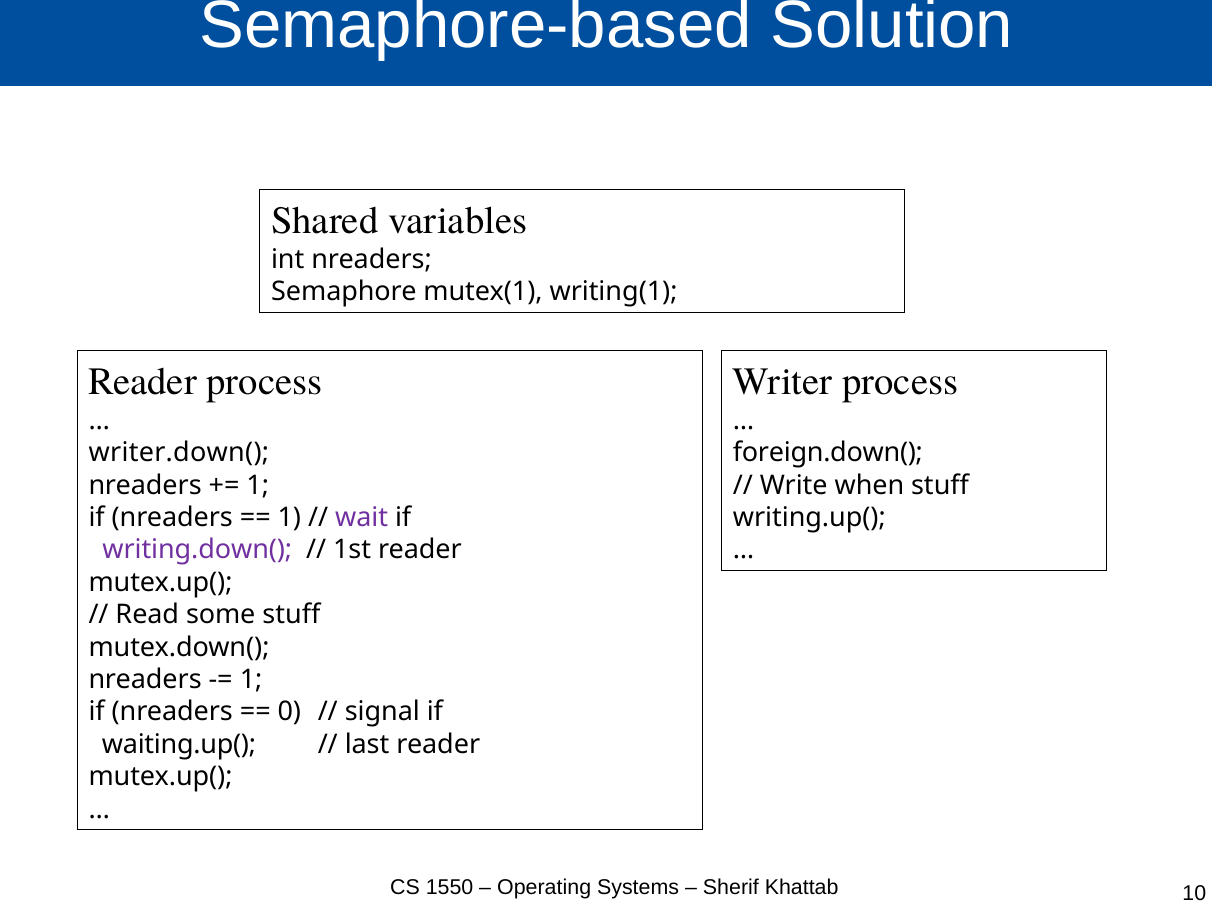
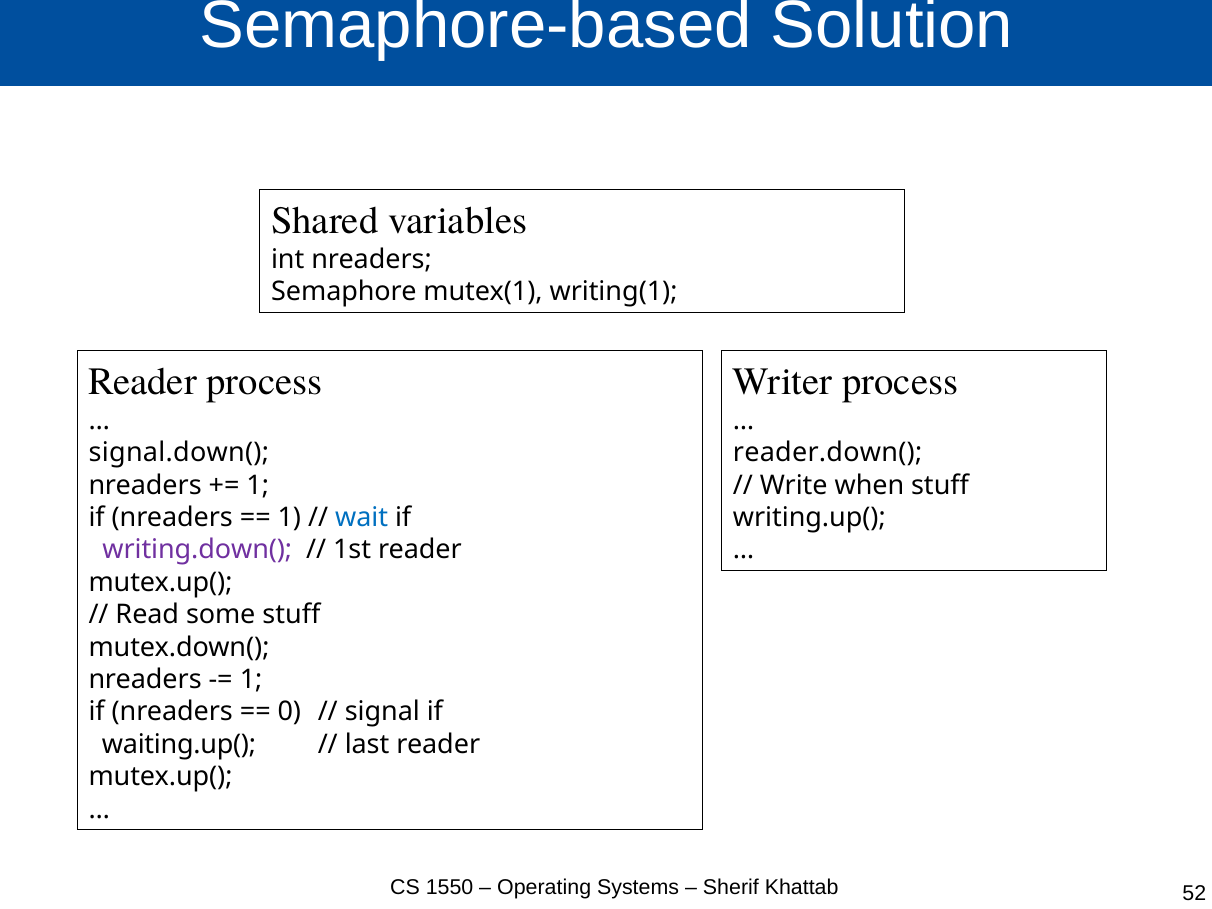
writer.down(: writer.down( -> signal.down( (179, 453)
foreign.down(: foreign.down( -> reader.down( (828, 453)
wait colour: purple -> blue (362, 518)
10: 10 -> 52 (1194, 893)
